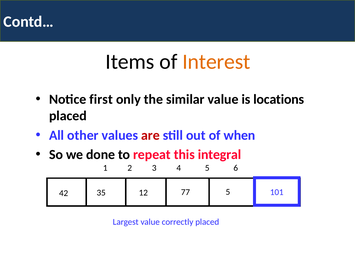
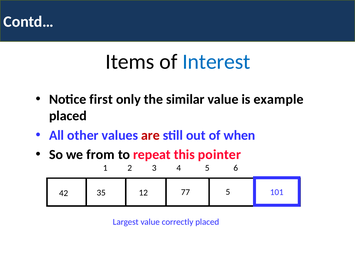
Interest colour: orange -> blue (216, 62)
locations: locations -> example (279, 99)
done: done -> from (100, 155)
integral: integral -> pointer (219, 155)
